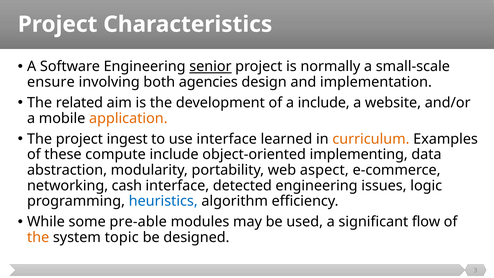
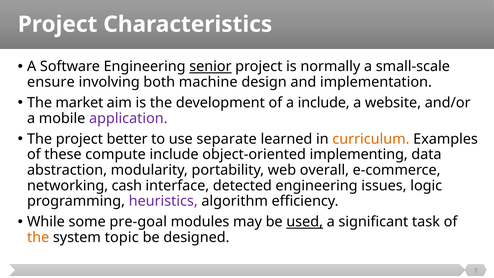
agencies: agencies -> machine (208, 82)
related: related -> market (79, 103)
application colour: orange -> purple (128, 118)
ingest: ingest -> better (127, 139)
use interface: interface -> separate (227, 139)
aspect: aspect -> overall (324, 170)
heuristics colour: blue -> purple (163, 201)
pre-able: pre-able -> pre-goal (138, 222)
used underline: none -> present (305, 222)
flow: flow -> task (426, 222)
